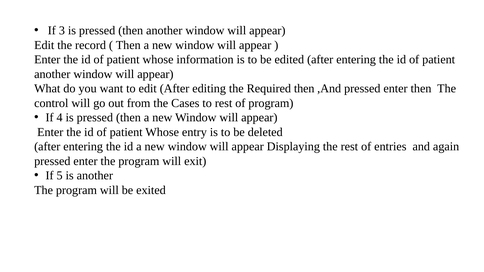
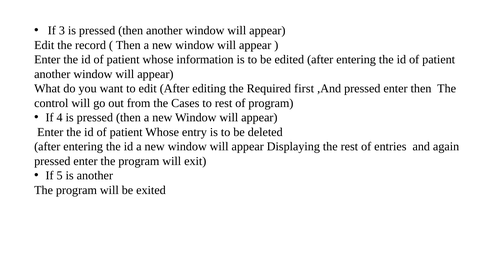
Required then: then -> first (304, 89)
